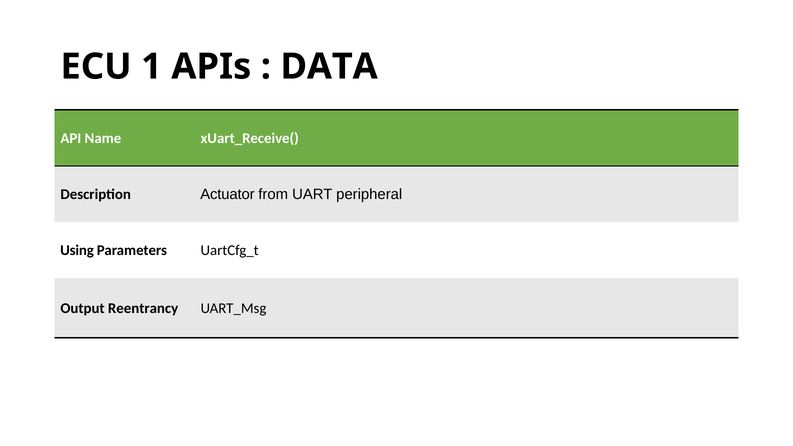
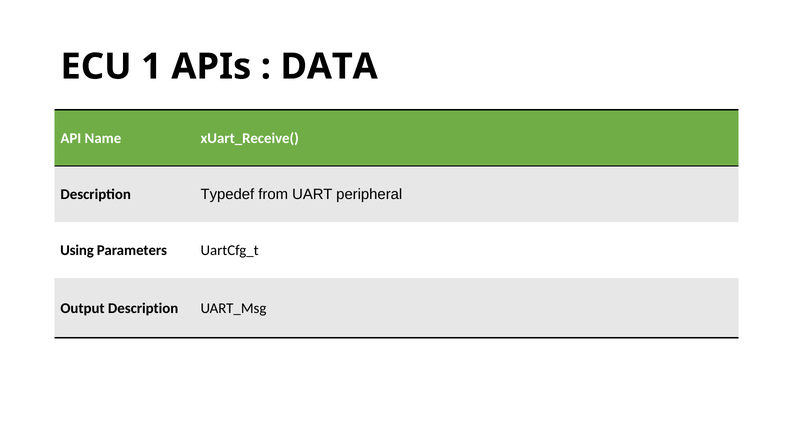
Actuator: Actuator -> Typedef (227, 194)
Output Reentrancy: Reentrancy -> Description (143, 308)
